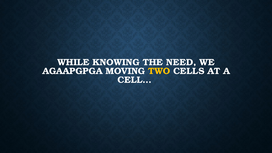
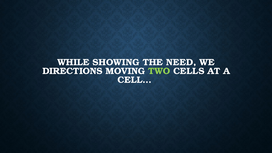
KNOWING: KNOWING -> SHOWING (116, 62)
AGAAPGPGA: AGAAPGPGA -> DIRECTIONS (72, 71)
TWO colour: yellow -> light green (159, 71)
